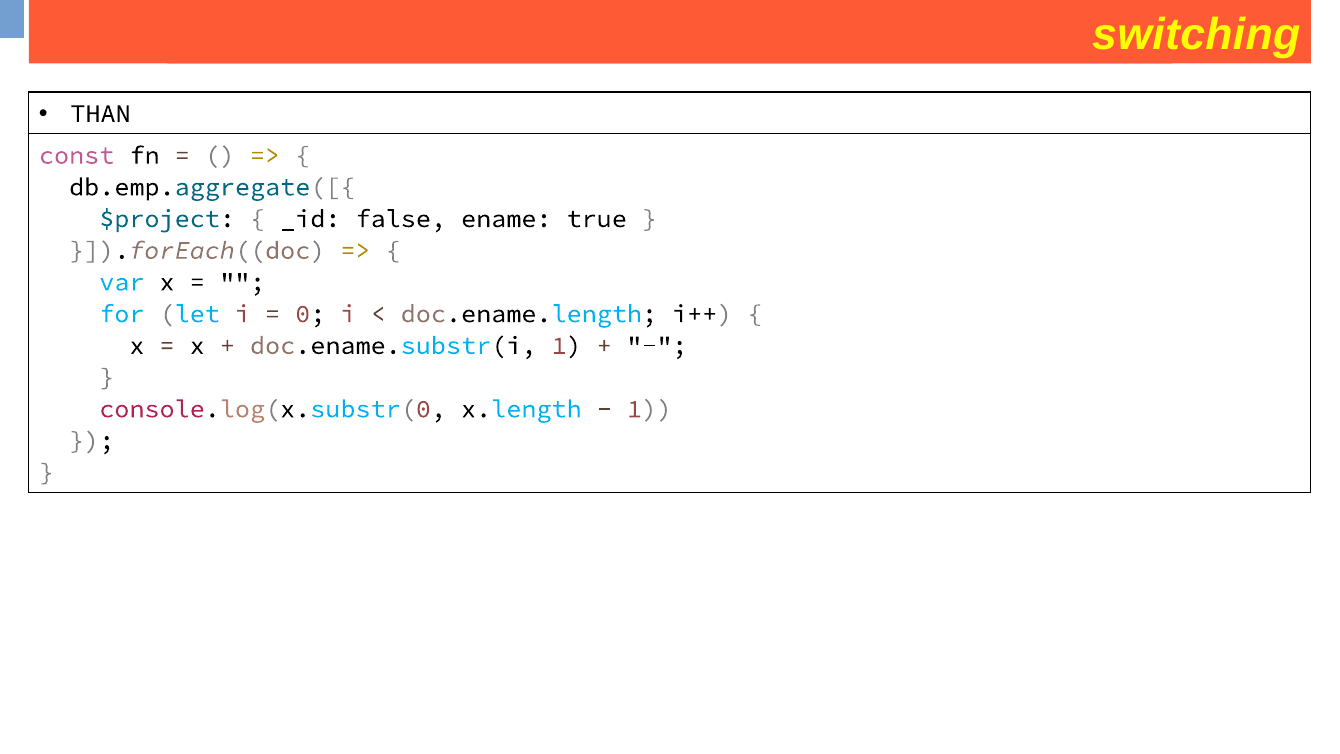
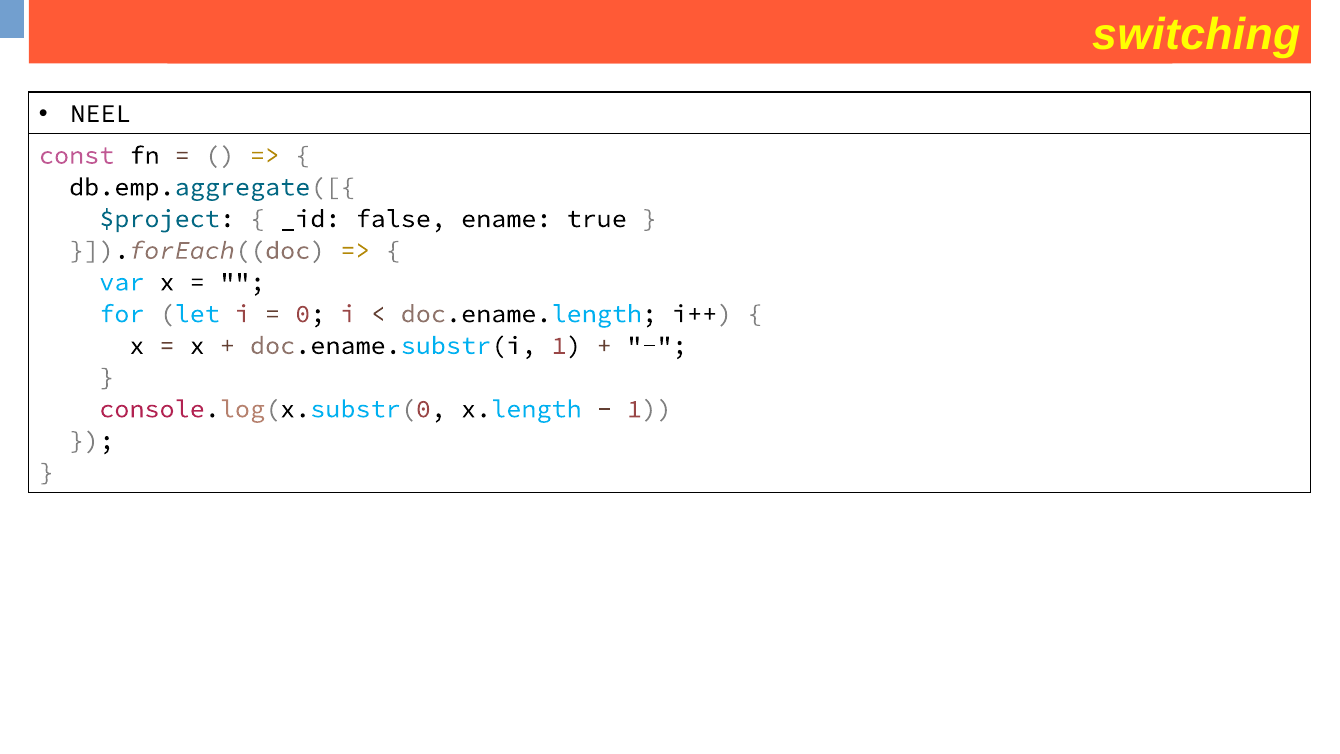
THAN: THAN -> NEEL (100, 113)
